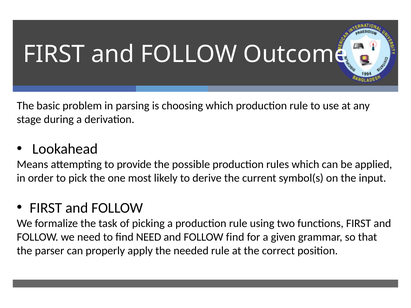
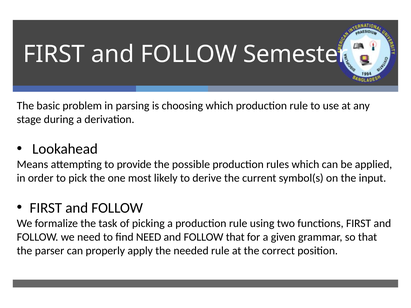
Outcome: Outcome -> Semester (296, 54)
FOLLOW find: find -> that (235, 237)
